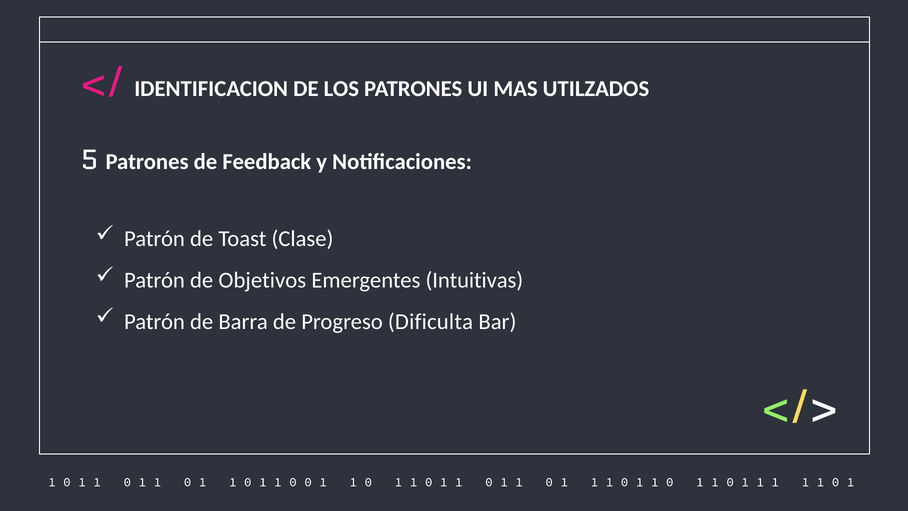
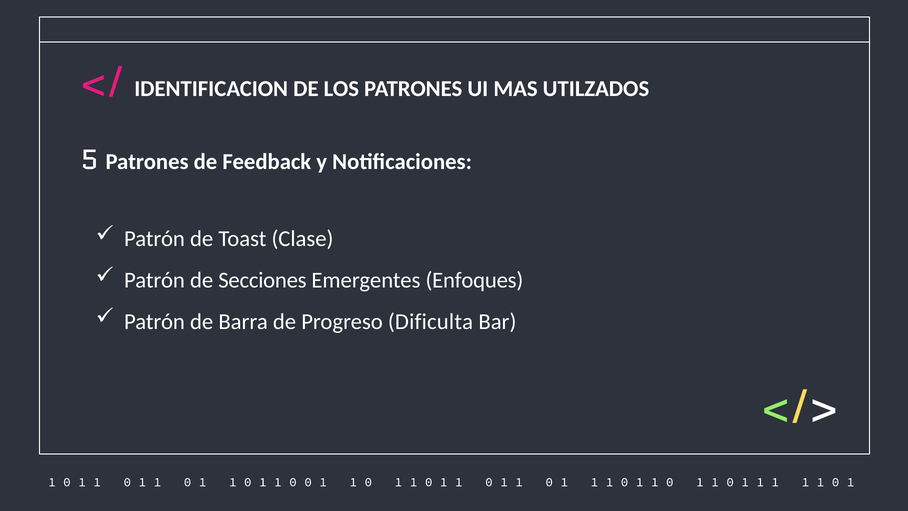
Objetivos: Objetivos -> Secciones (262, 280)
Intuitivas: Intuitivas -> Enfoques (474, 280)
